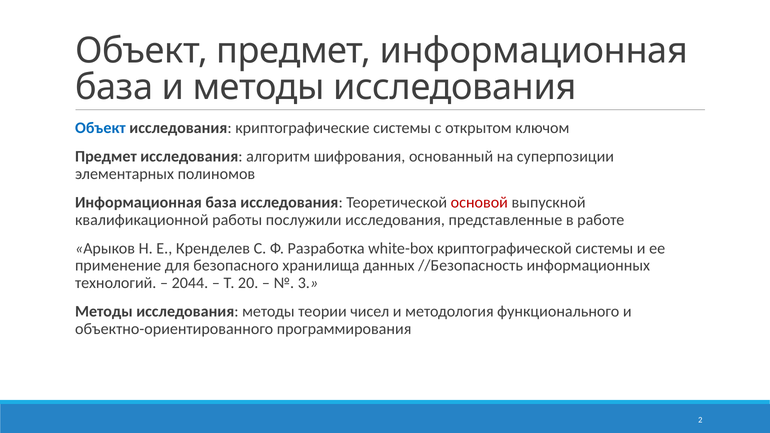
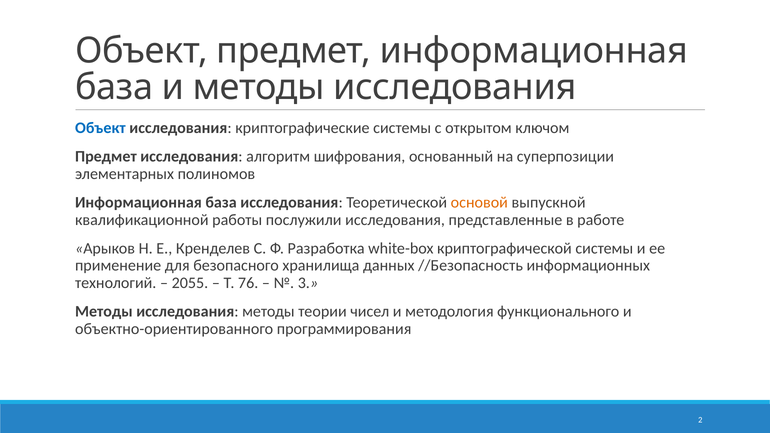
основой colour: red -> orange (479, 202)
2044: 2044 -> 2055 (190, 283)
20: 20 -> 76 (248, 283)
